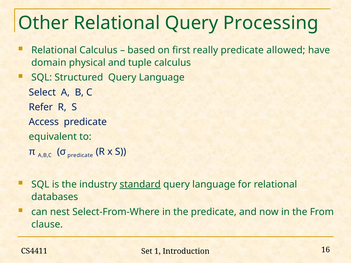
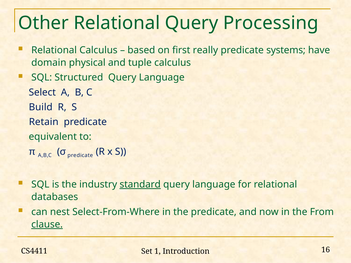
allowed: allowed -> systems (286, 50)
Refer: Refer -> Build (41, 107)
Access: Access -> Retain (44, 122)
clause underline: none -> present (47, 225)
